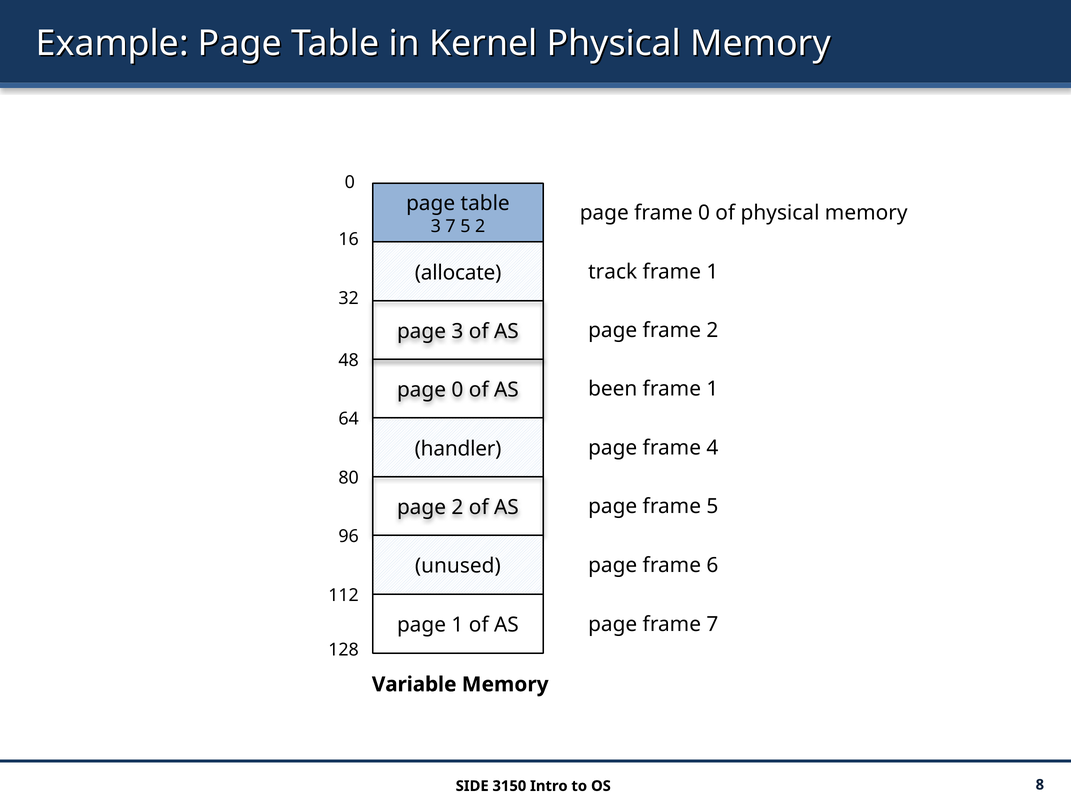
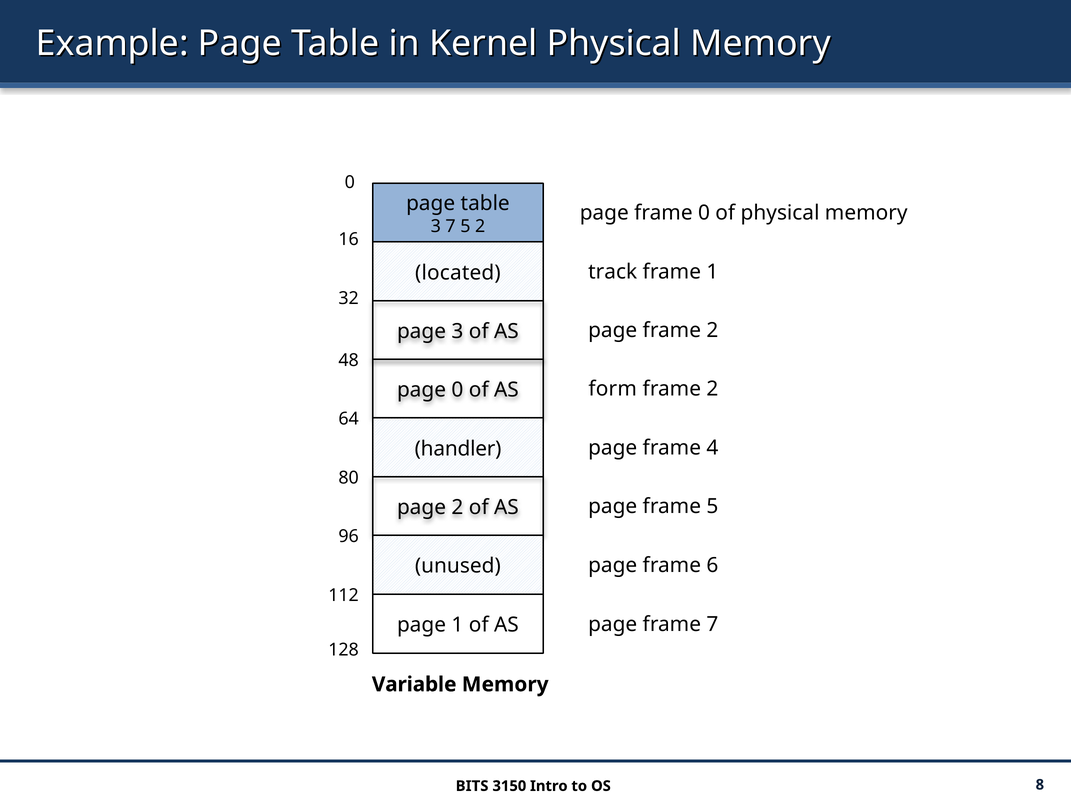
allocate: allocate -> located (458, 273)
been: been -> form (613, 389)
1: 1 -> 2 (712, 389)
SIDE: SIDE -> BITS (472, 786)
